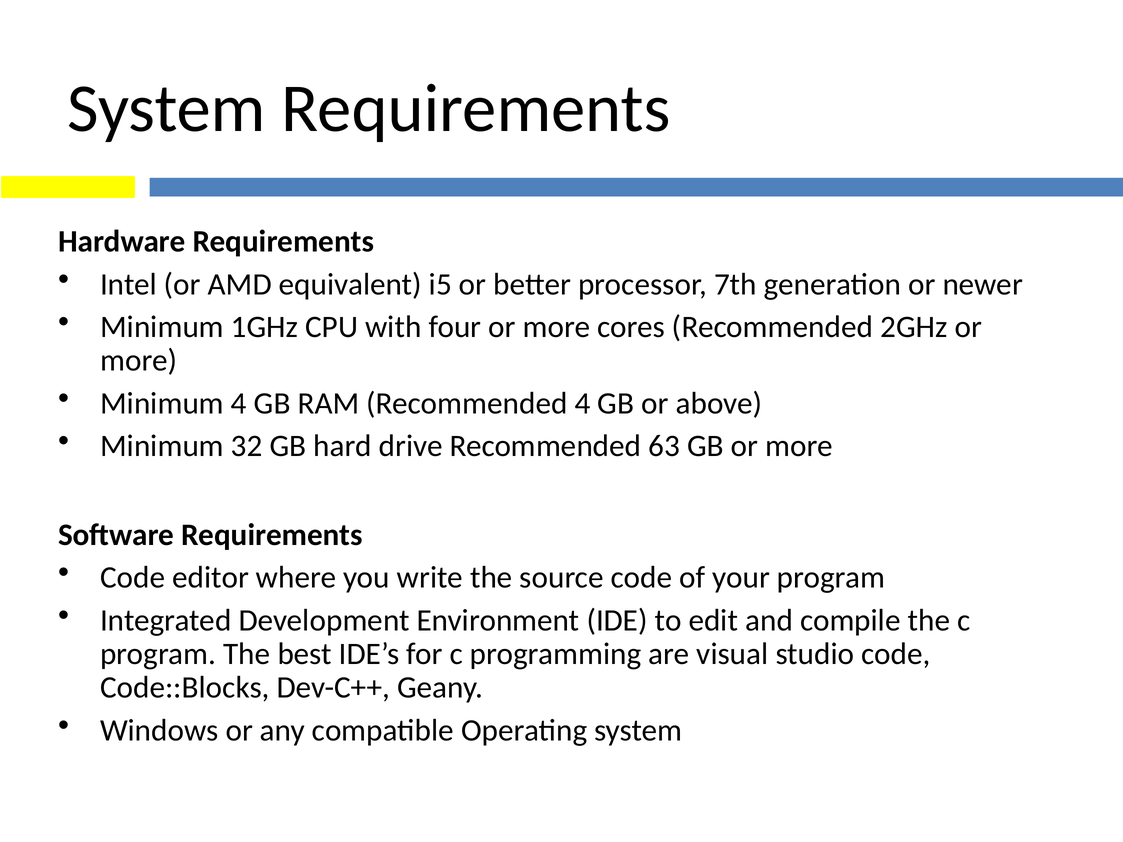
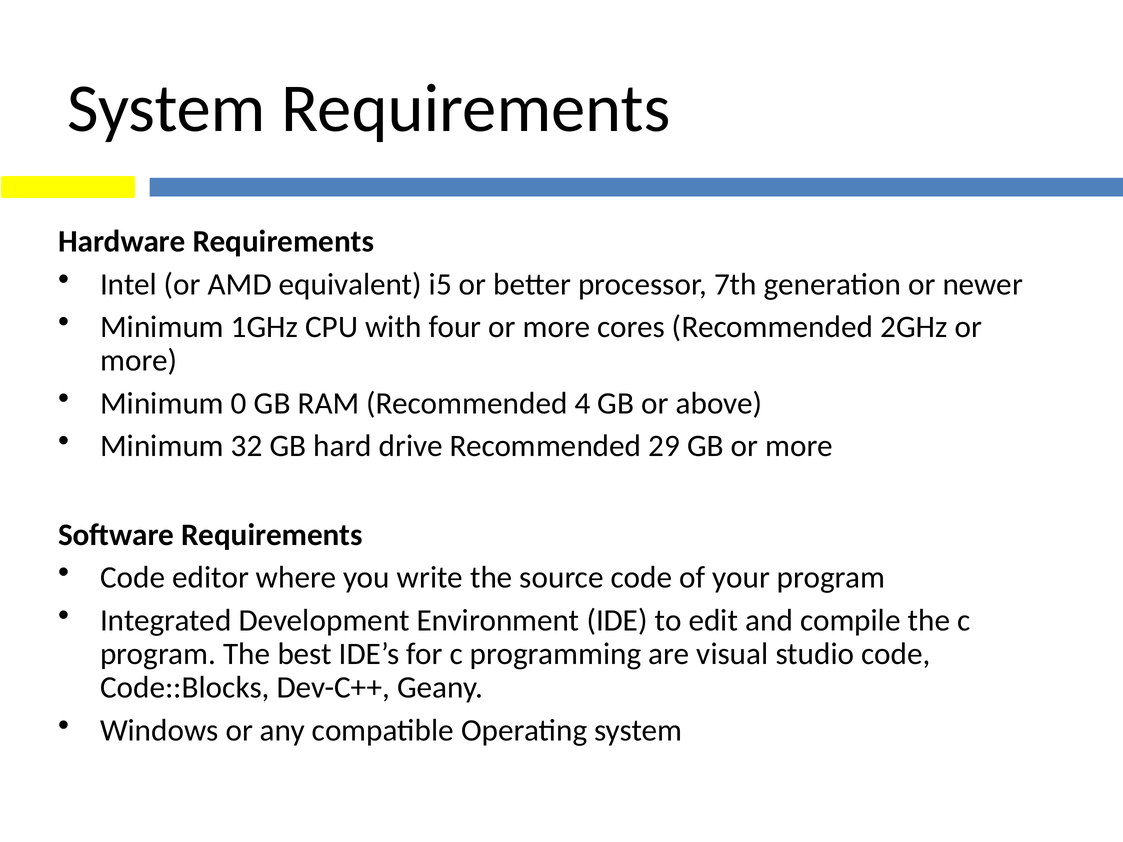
Minimum 4: 4 -> 0 (239, 403)
63: 63 -> 29 (664, 446)
